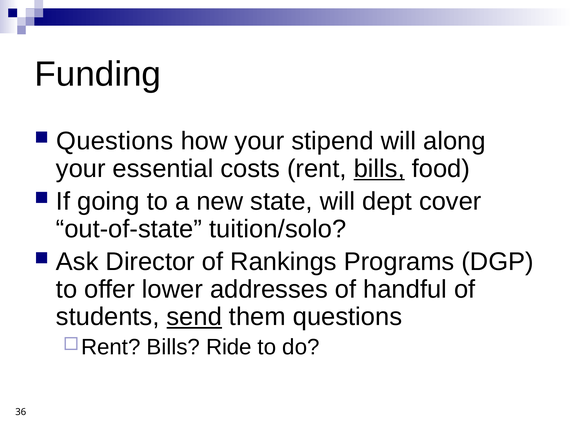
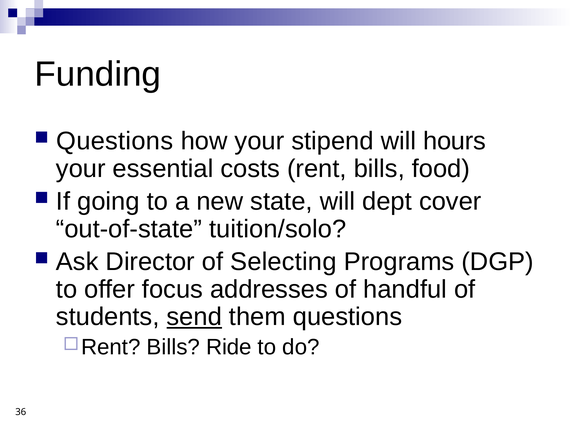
along: along -> hours (455, 141)
bills underline: present -> none (379, 168)
Rankings: Rankings -> Selecting (283, 261)
lower: lower -> focus (172, 289)
